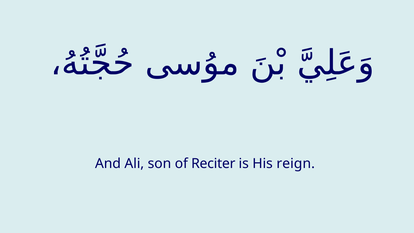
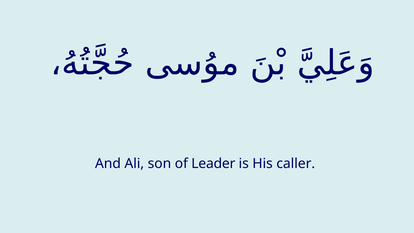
Reciter: Reciter -> Leader (213, 163)
reign: reign -> caller (296, 163)
